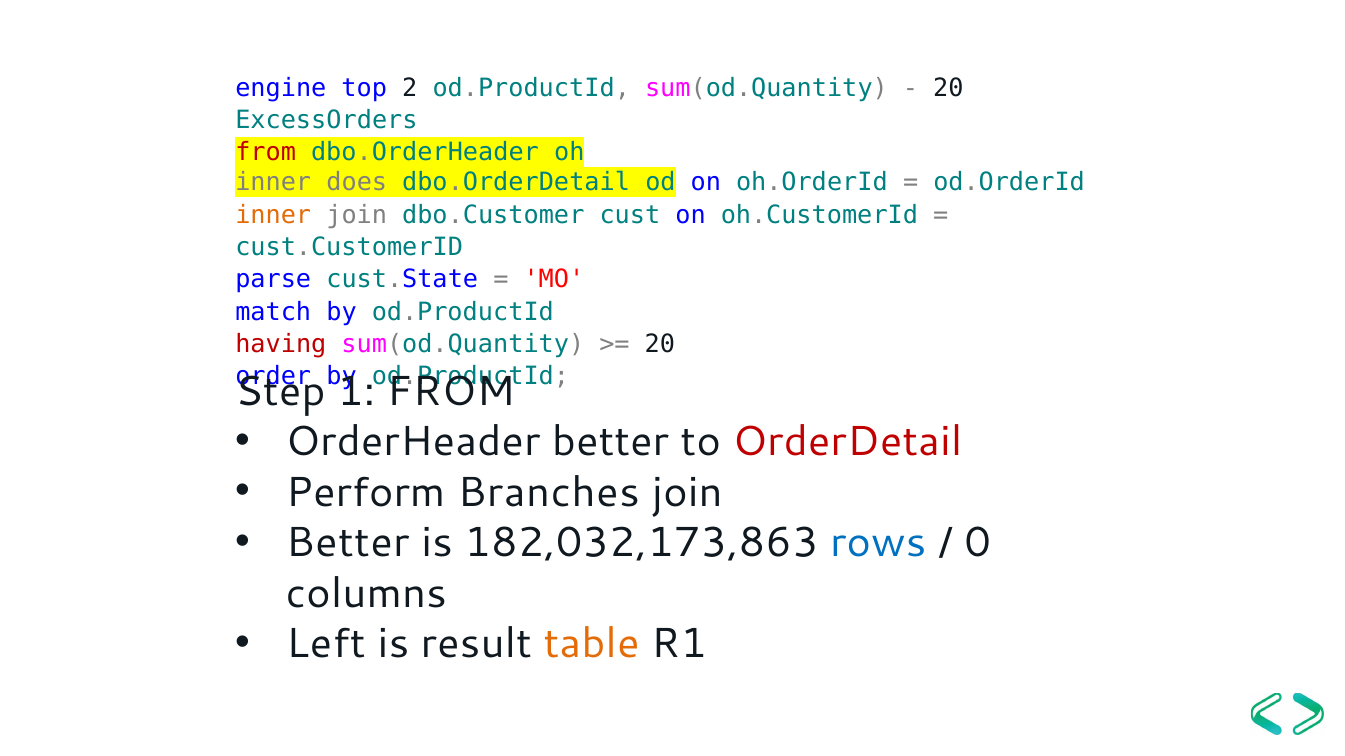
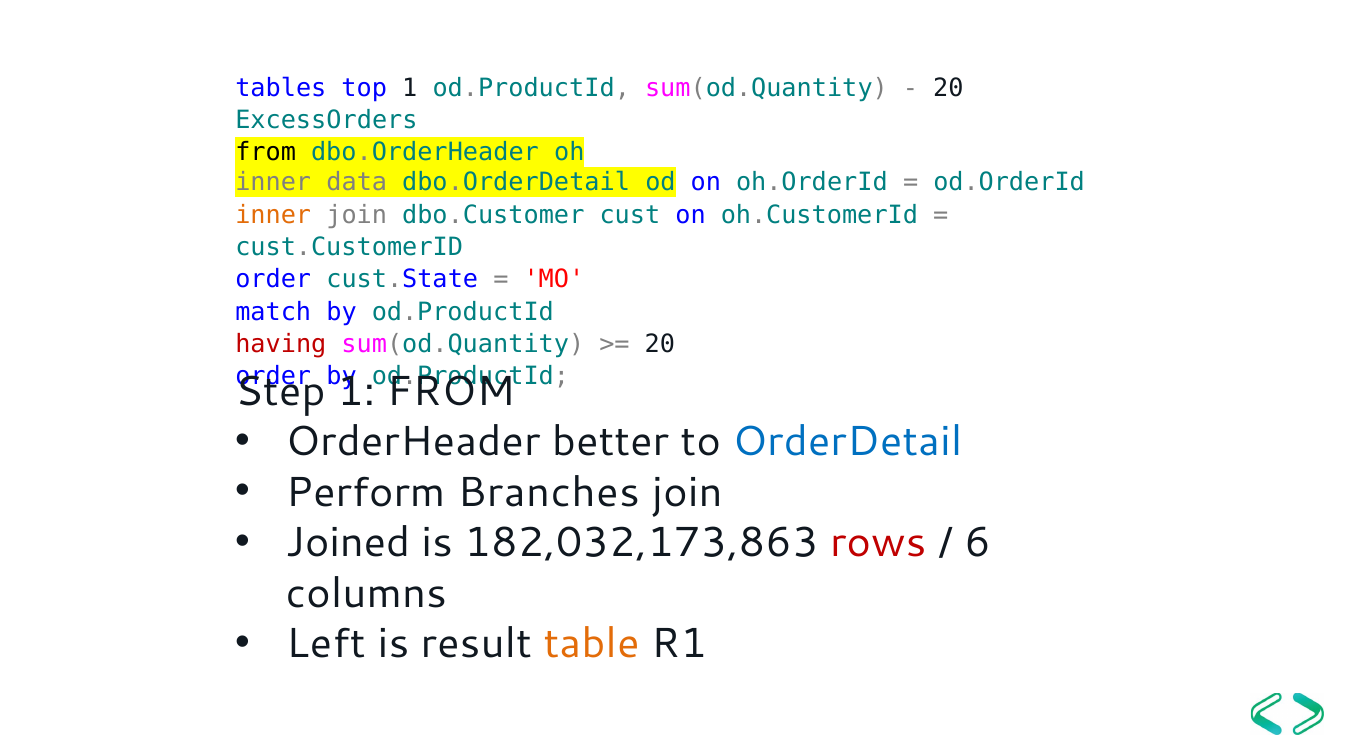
engine: engine -> tables (281, 88)
top 2: 2 -> 1 (410, 88)
from colour: red -> black (266, 152)
does: does -> data (357, 183)
parse: parse -> order (273, 280)
OrderDetail colour: red -> blue (847, 442)
Better: Better -> Joined (348, 543)
rows colour: blue -> red (878, 543)
0: 0 -> 6 (978, 543)
